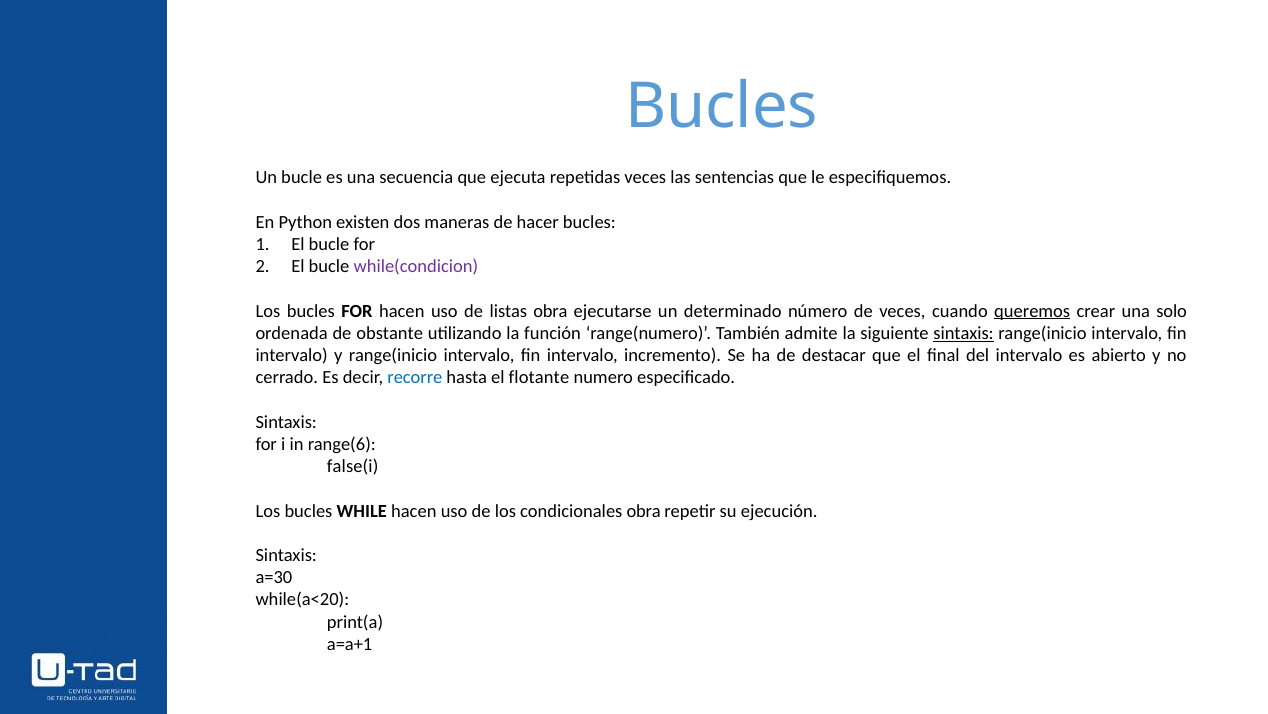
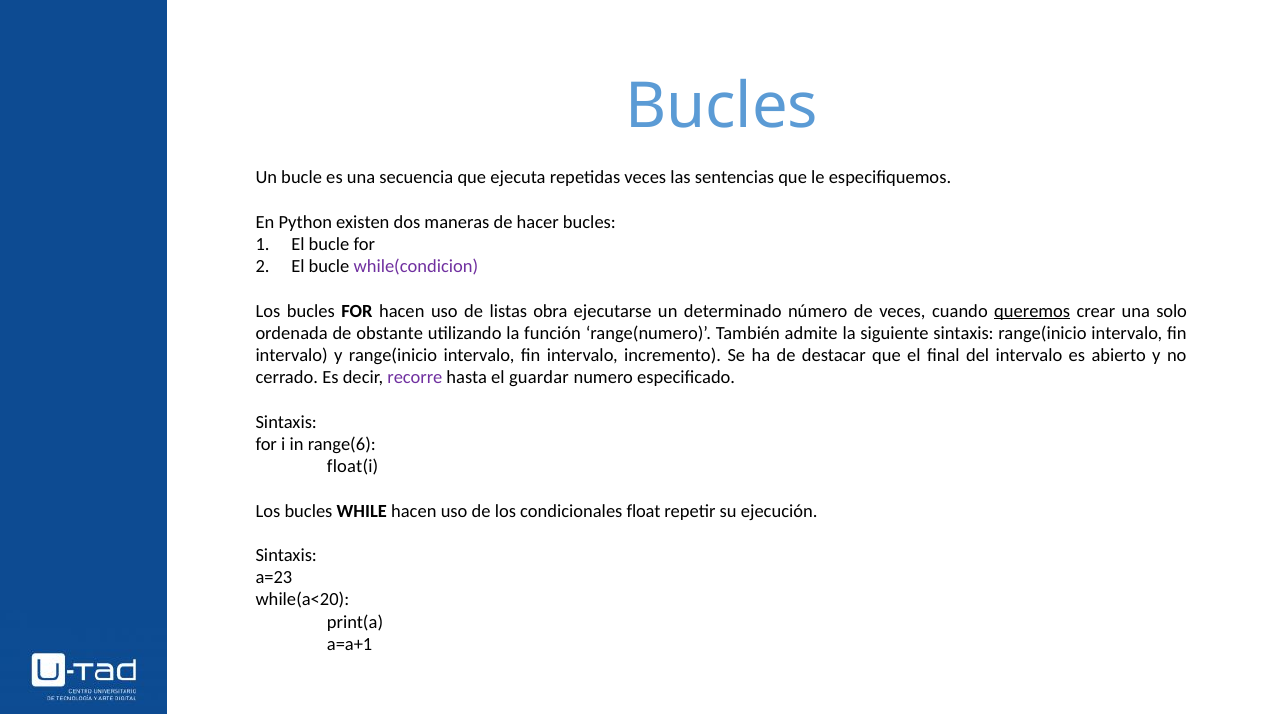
sintaxis underline: present -> none (964, 333)
recorre colour: blue -> purple (415, 377)
flotante: flotante -> guardar (539, 377)
false(i: false(i -> float(i (353, 466)
condicionales obra: obra -> float (644, 510)
a=30: a=30 -> a=23 (274, 577)
